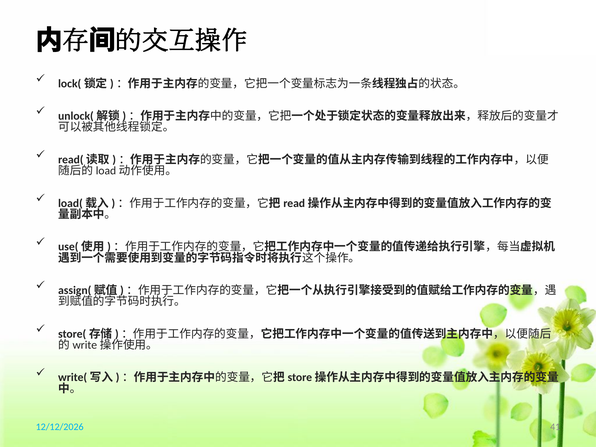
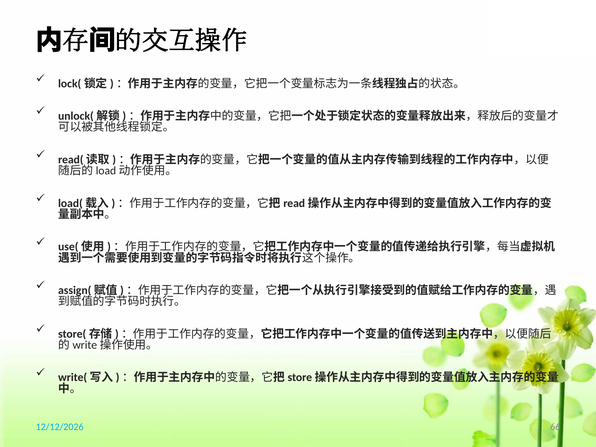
41: 41 -> 66 (555, 427)
